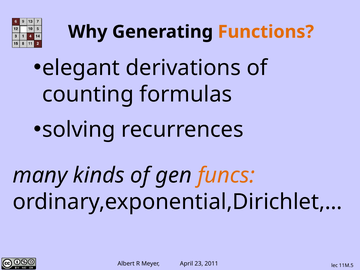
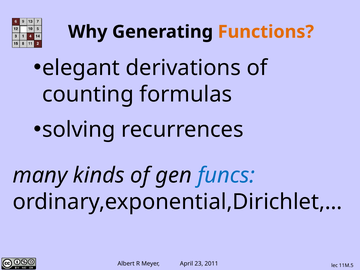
funcs colour: orange -> blue (226, 175)
